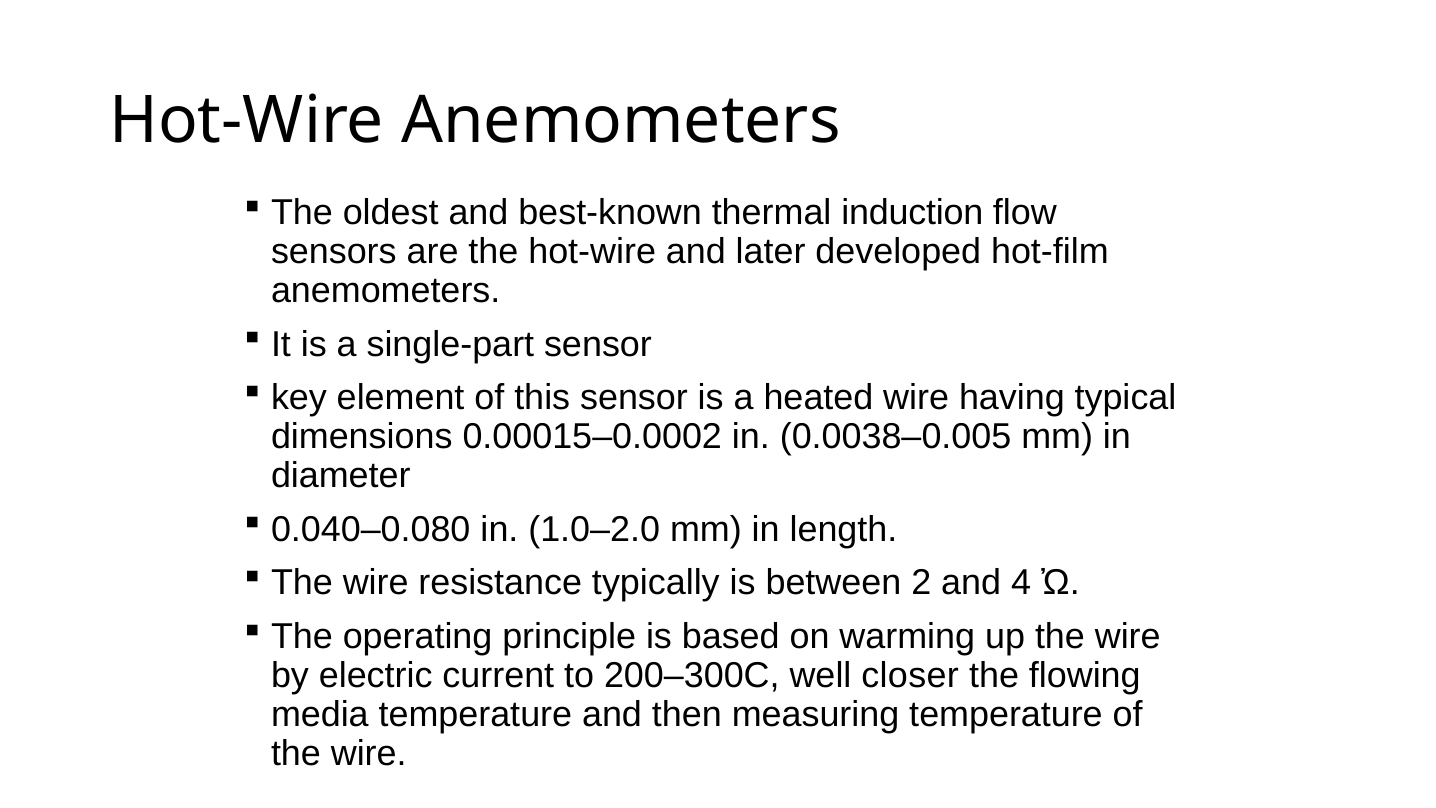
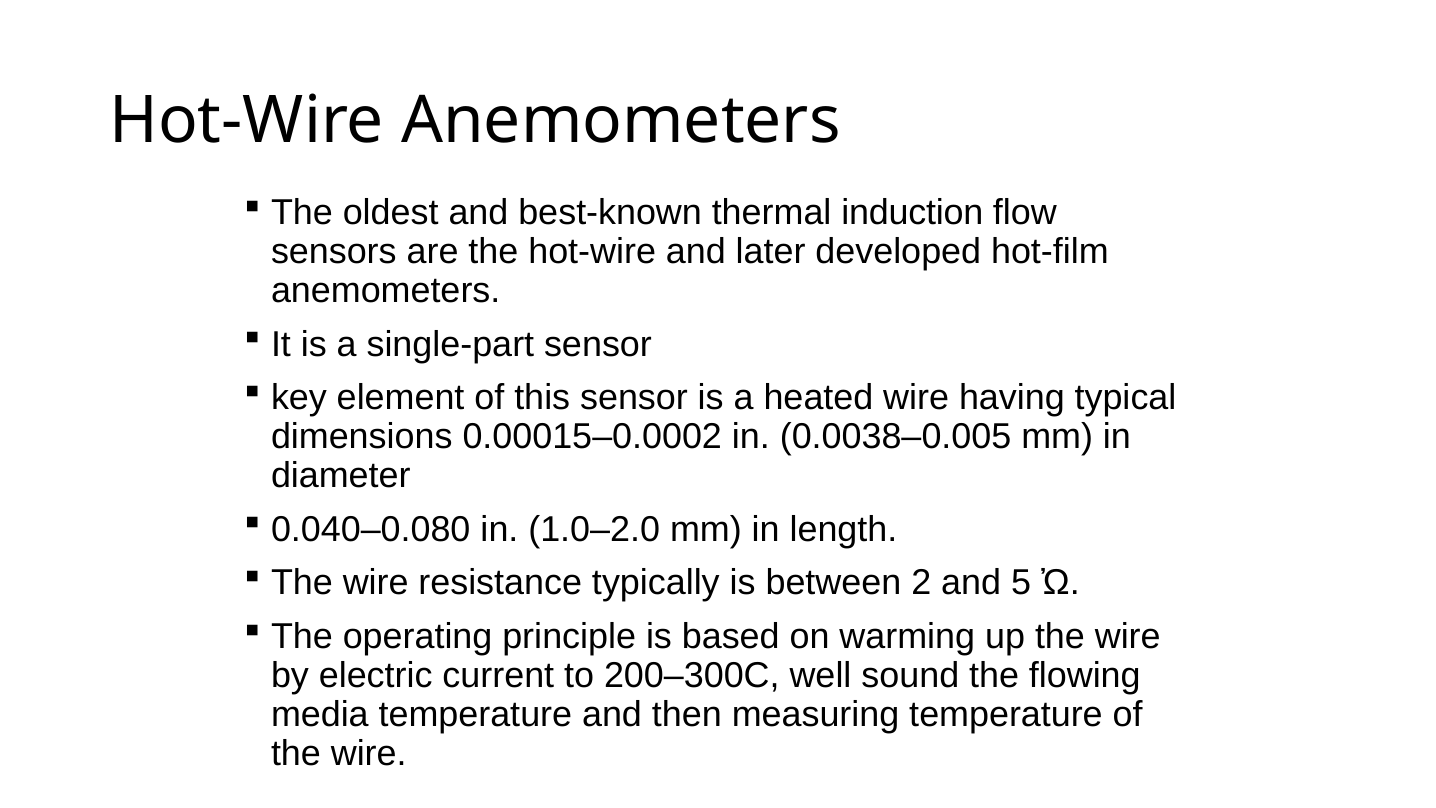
4: 4 -> 5 (1021, 583)
closer: closer -> sound (910, 675)
